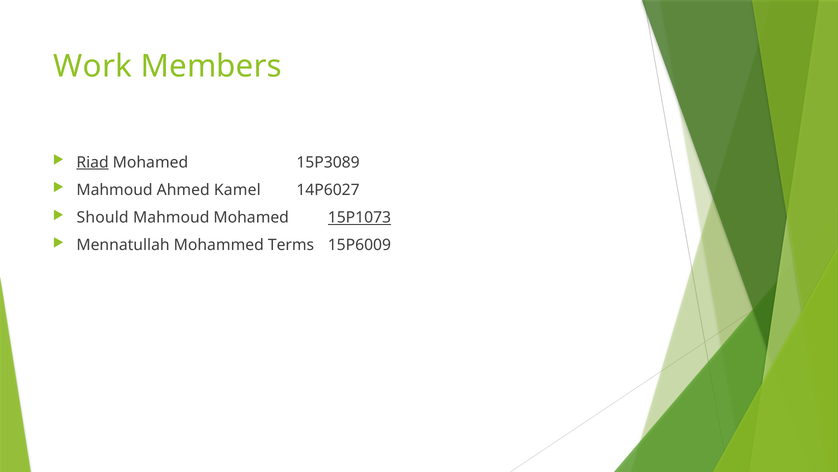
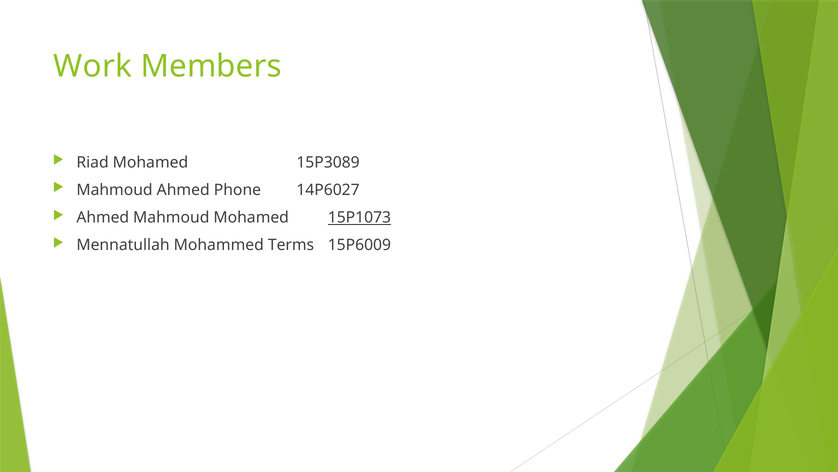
Riad underline: present -> none (93, 162)
Kamel: Kamel -> Phone (237, 190)
Should: Should -> Ahmed (103, 217)
